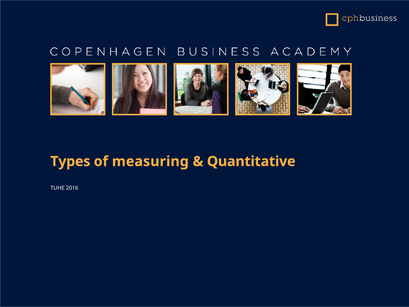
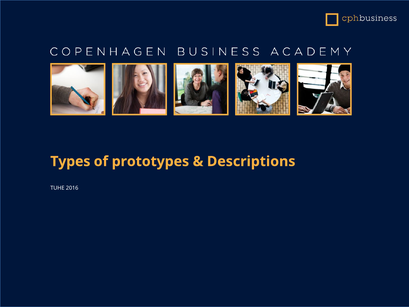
measuring: measuring -> prototypes (150, 161)
Quantitative: Quantitative -> Descriptions (251, 161)
